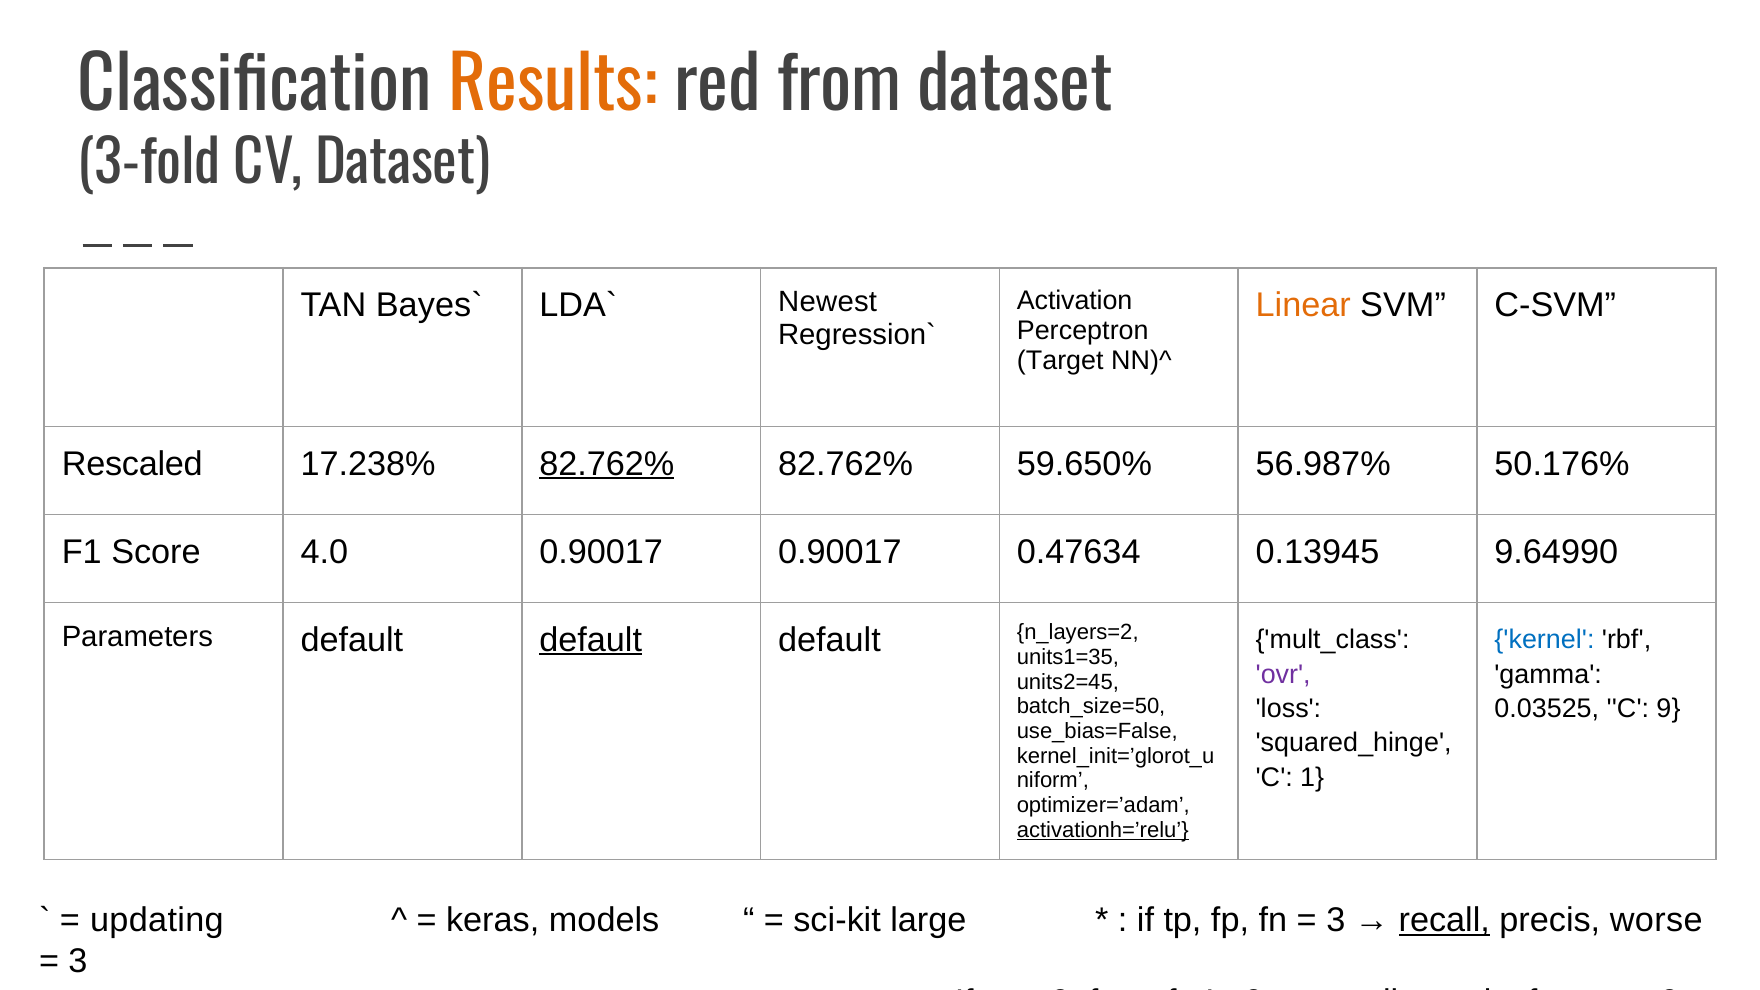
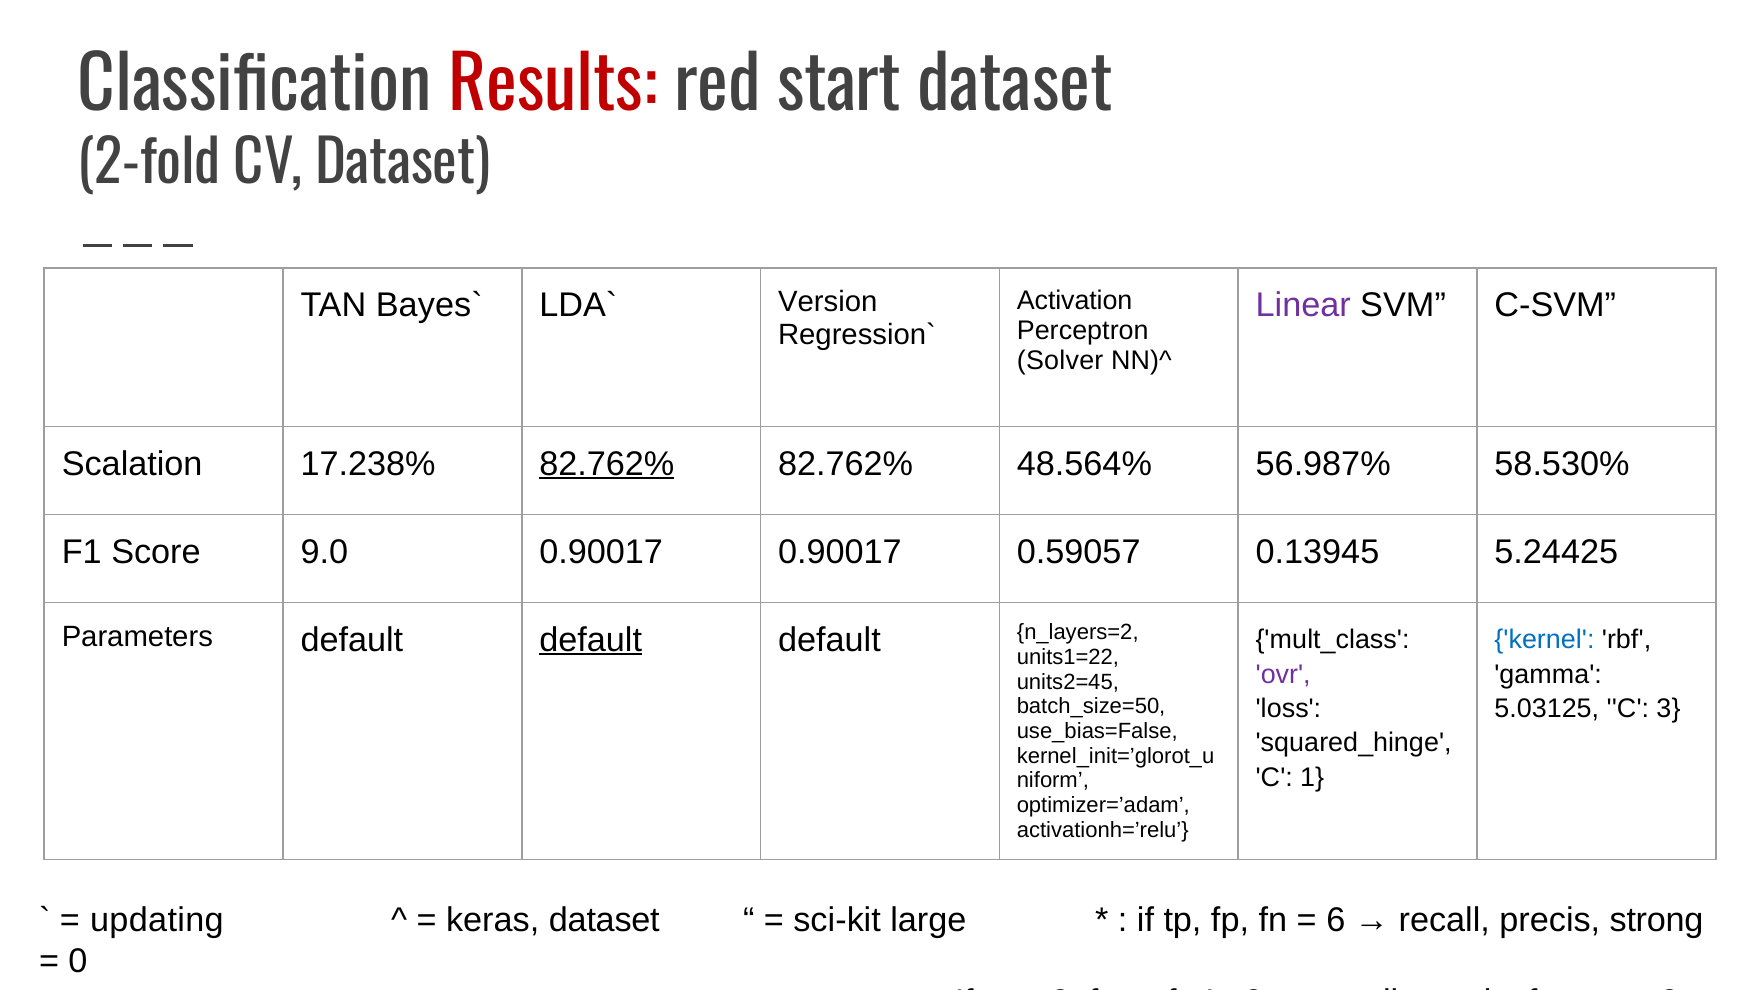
Results colour: orange -> red (553, 86)
from: from -> start (839, 86)
3-fold: 3-fold -> 2-fold (149, 164)
Newest: Newest -> Version (828, 302)
Linear colour: orange -> purple (1303, 305)
Target: Target -> Solver (1060, 361)
Rescaled: Rescaled -> Scalation (132, 464)
59.650%: 59.650% -> 48.564% (1084, 464)
50.176%: 50.176% -> 58.530% (1562, 464)
4.0: 4.0 -> 9.0 (324, 552)
0.47634: 0.47634 -> 0.59057 (1079, 552)
9.64990: 9.64990 -> 5.24425 (1556, 552)
units1=35: units1=35 -> units1=22 (1068, 657)
0.03525: 0.03525 -> 5.03125 (1547, 709)
9: 9 -> 3 (1668, 709)
activationh=’relu underline: present -> none (1103, 830)
keras models: models -> dataset (604, 920)
3: 3 -> 6 (1336, 920)
recall underline: present -> none (1444, 920)
worse: worse -> strong (1657, 920)
3: 3 -> 0 (78, 961)
